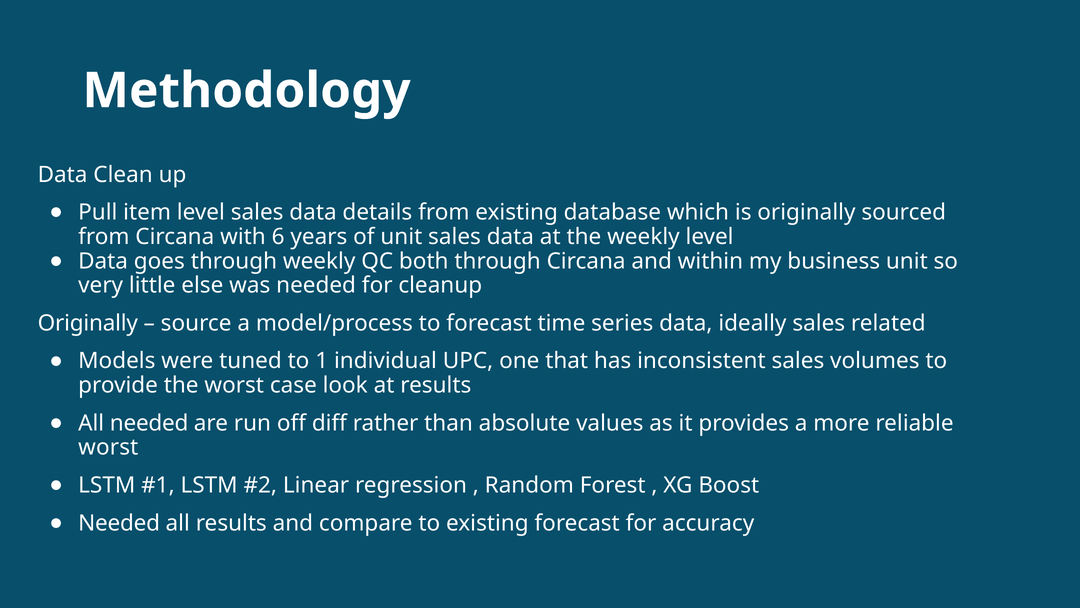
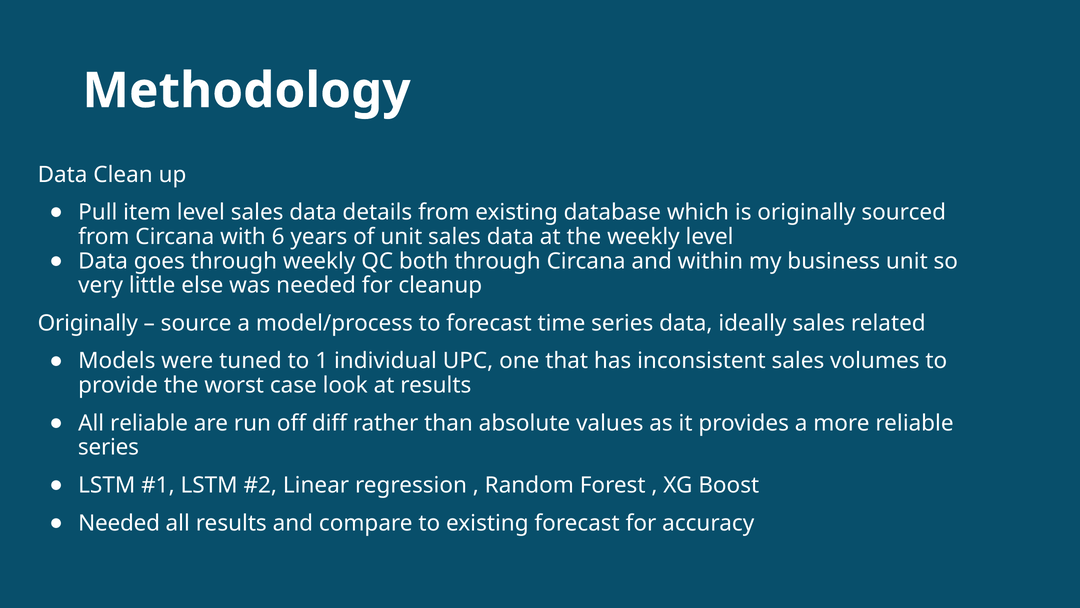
All needed: needed -> reliable (149, 423)
worst: worst -> series (108, 447)
